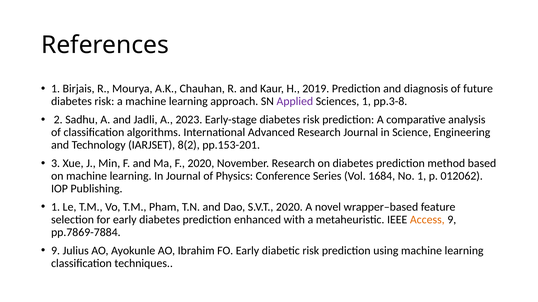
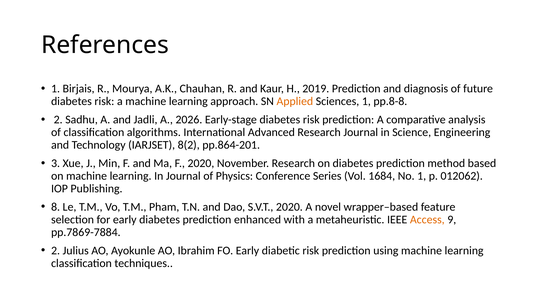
Applied colour: purple -> orange (295, 102)
pp.3-8: pp.3-8 -> pp.8-8 (390, 102)
2023: 2023 -> 2026 (189, 120)
pp.153-201: pp.153-201 -> pp.864-201 (231, 145)
1: 1 -> 8 (56, 207)
9: 9 -> 2 (56, 251)
